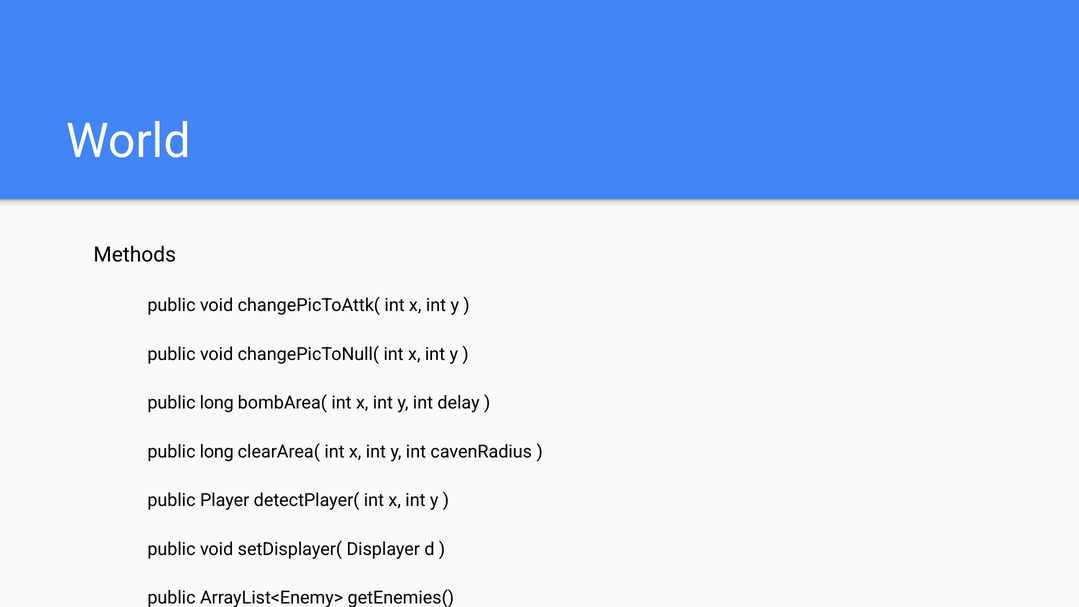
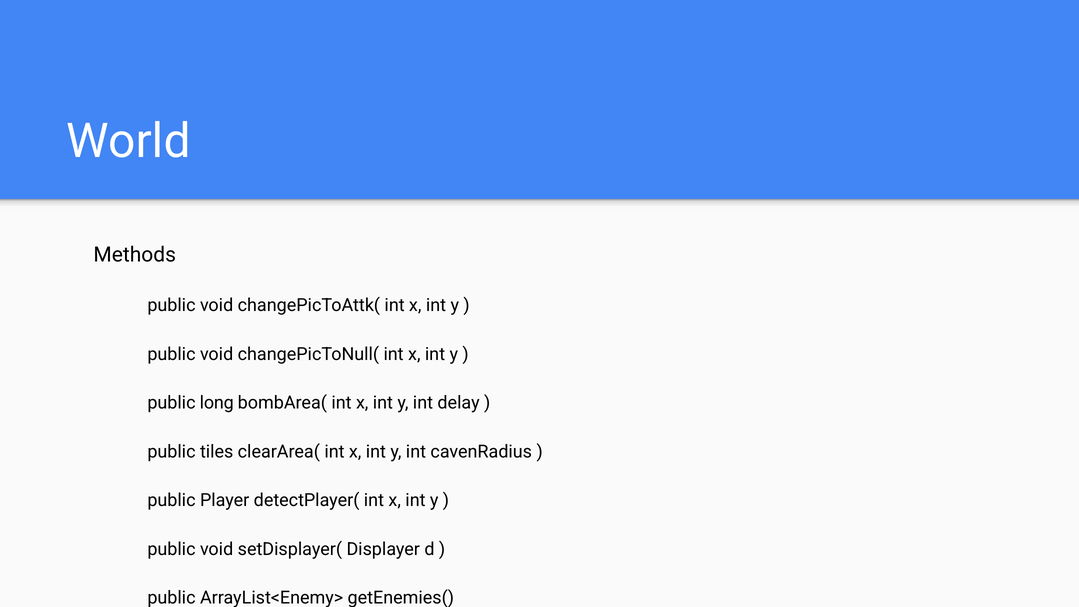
long: long -> tiles (217, 452)
